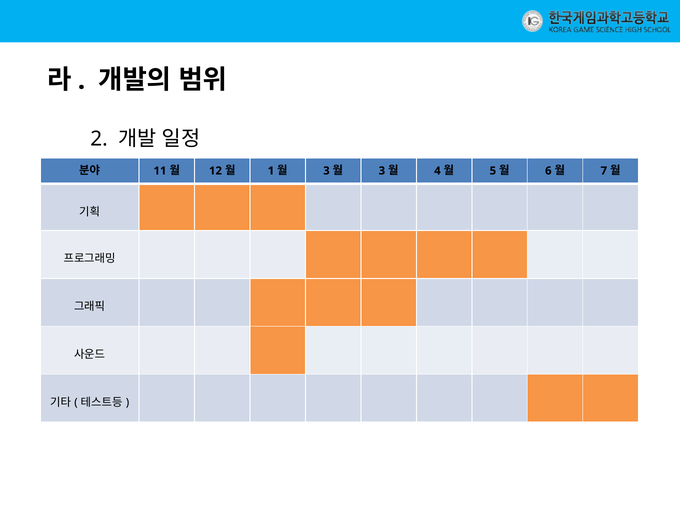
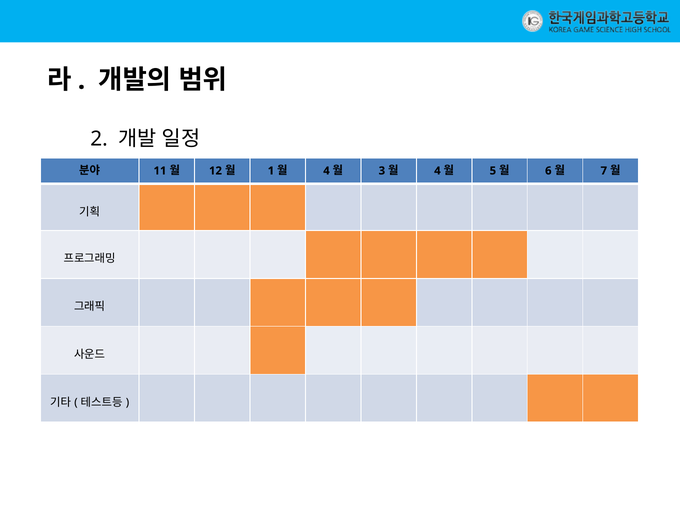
3: 3 -> 4 (326, 171)
